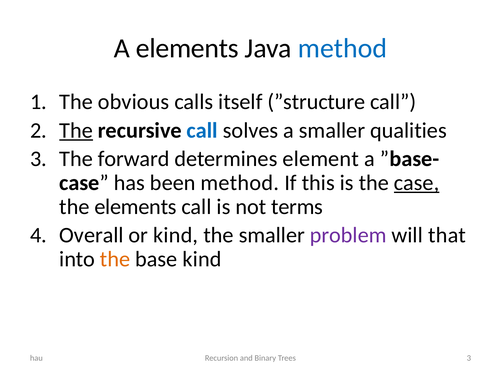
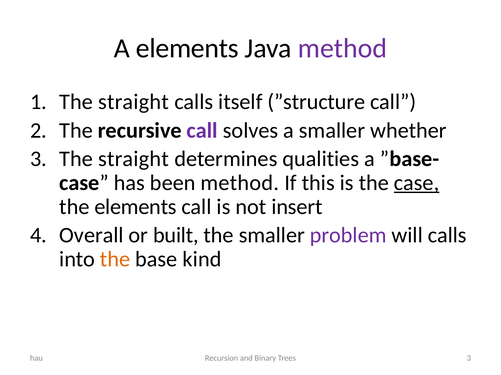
method colour: blue -> purple (342, 48)
obvious: obvious -> straight (133, 102)
The underline: present -> none (76, 131)
call colour: blue -> purple (202, 131)
qualities: qualities -> whether (408, 131)
3 The forward: forward -> straight (133, 159)
element: element -> qualities (321, 159)
terms: terms -> insert (297, 207)
or kind: kind -> built (176, 236)
will that: that -> calls (447, 236)
